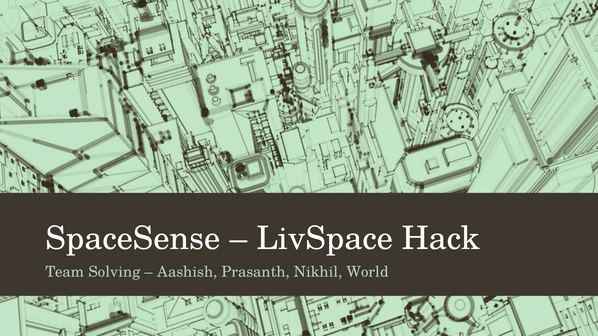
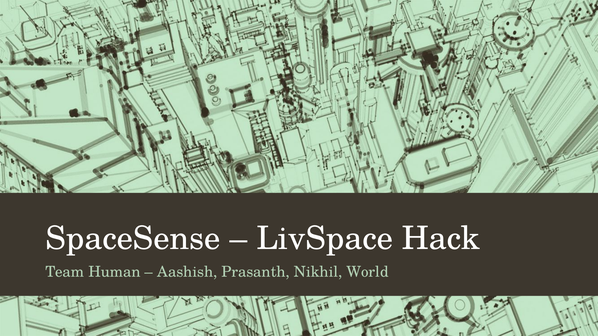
Solving: Solving -> Human (114, 272)
